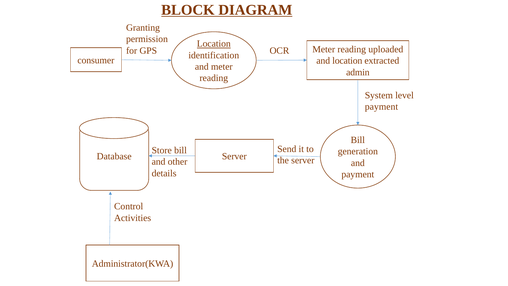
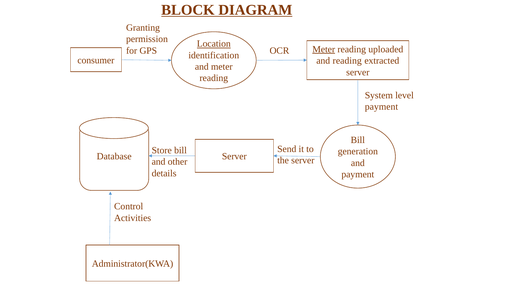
Meter underline: none -> present (324, 49)
and location: location -> reading (347, 61)
admin: admin -> server (358, 72)
